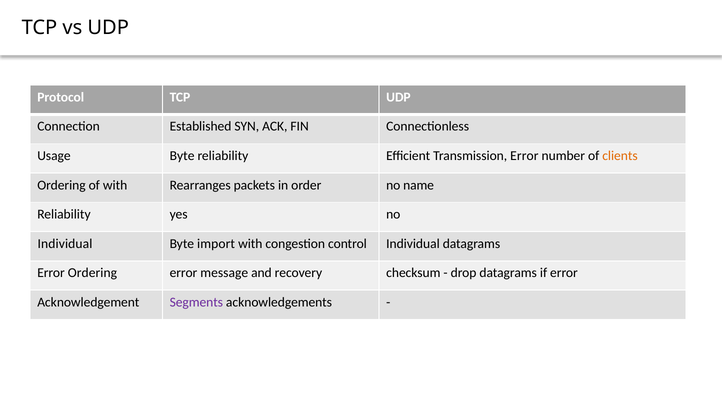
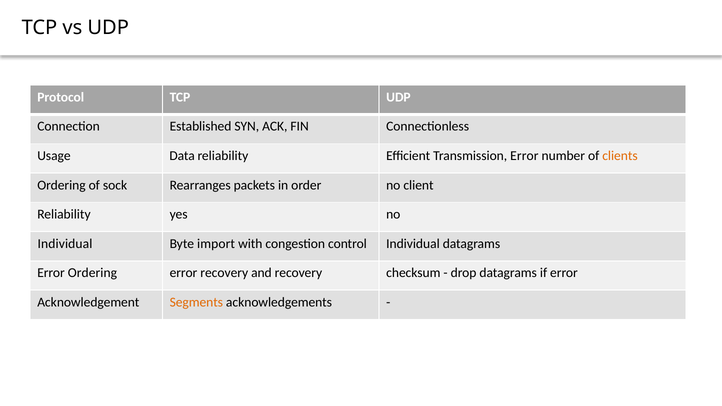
Usage Byte: Byte -> Data (182, 156)
of with: with -> sock (115, 185)
name: name -> client (418, 185)
error message: message -> recovery (224, 273)
Segments colour: purple -> orange (196, 302)
